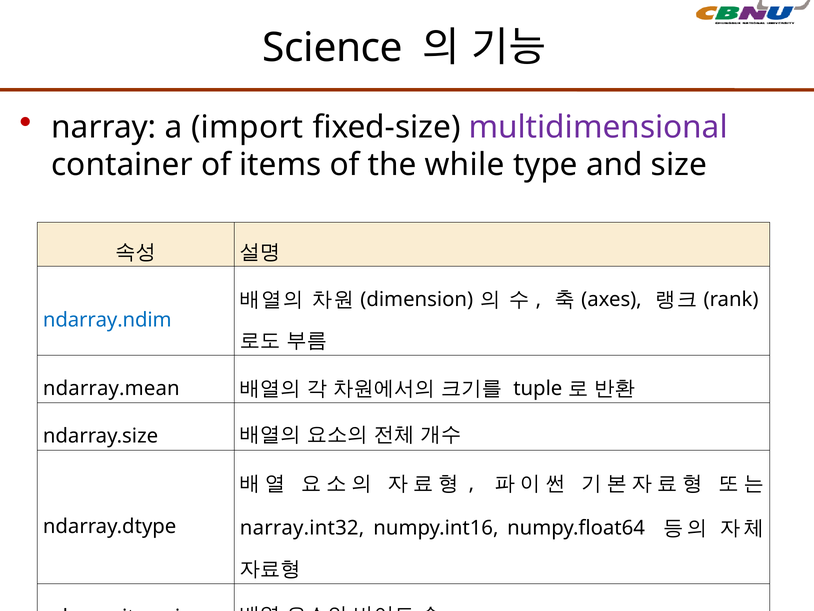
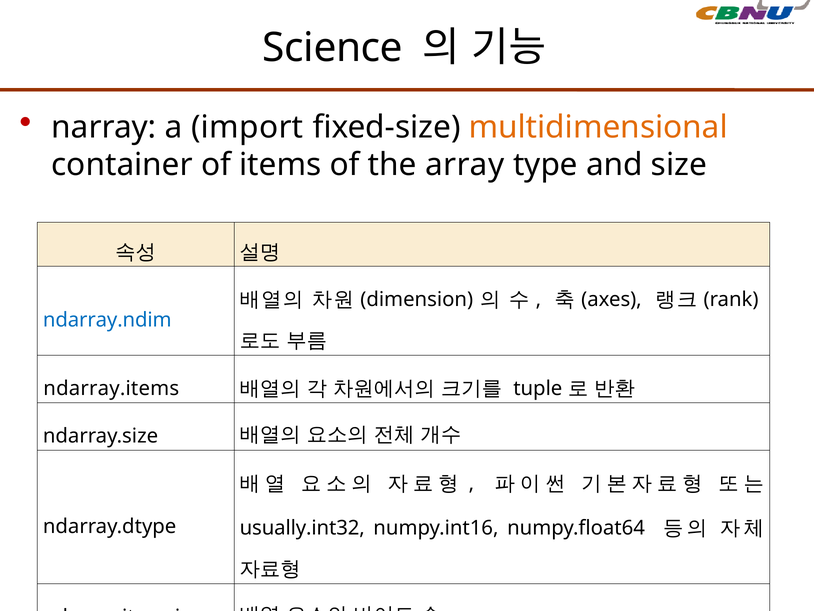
multidimensional colour: purple -> orange (598, 127)
while: while -> array (465, 165)
ndarray.mean: ndarray.mean -> ndarray.items (111, 388)
narray.int32: narray.int32 -> usually.int32 (302, 528)
